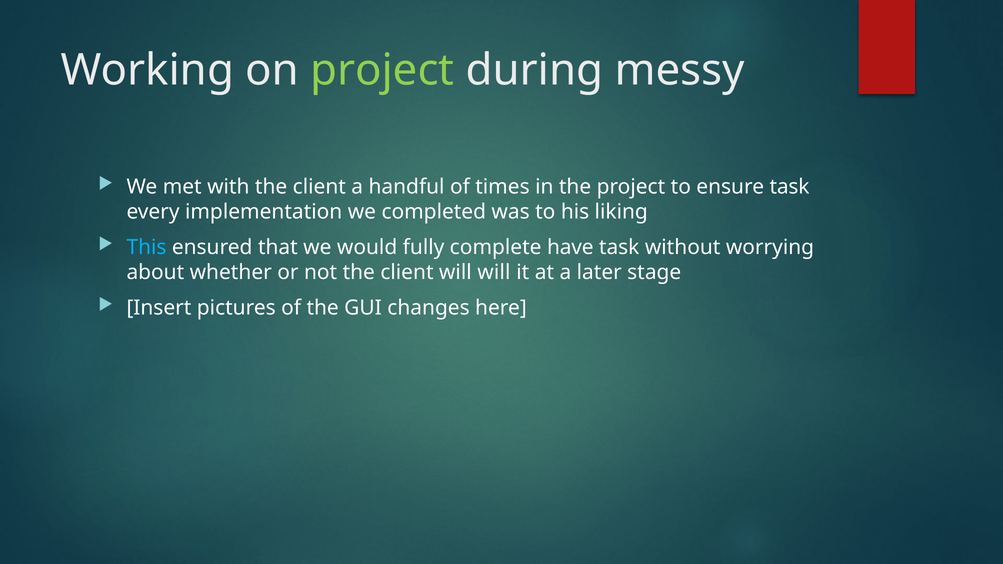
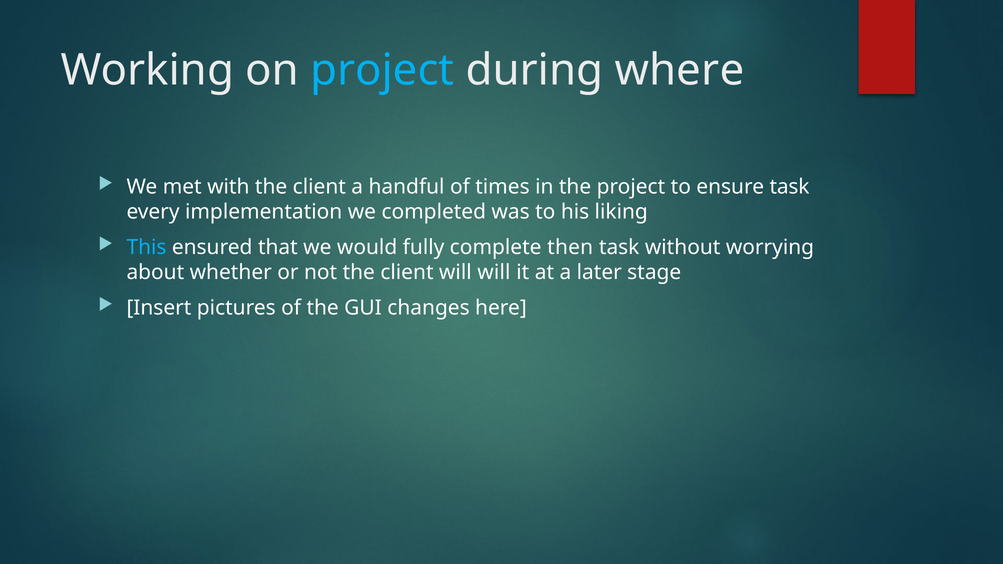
project colour: light green -> light blue (382, 70)
messy: messy -> where (679, 70)
have: have -> then (570, 247)
